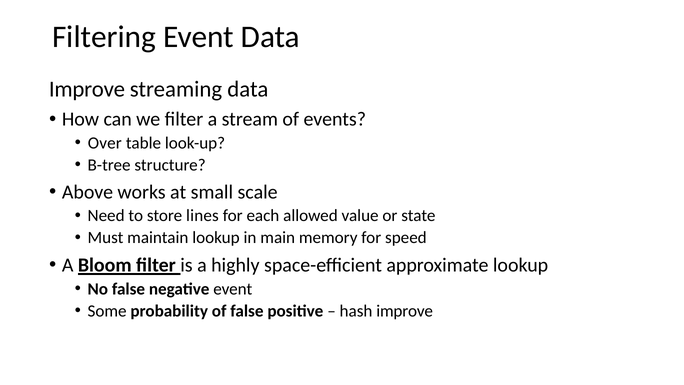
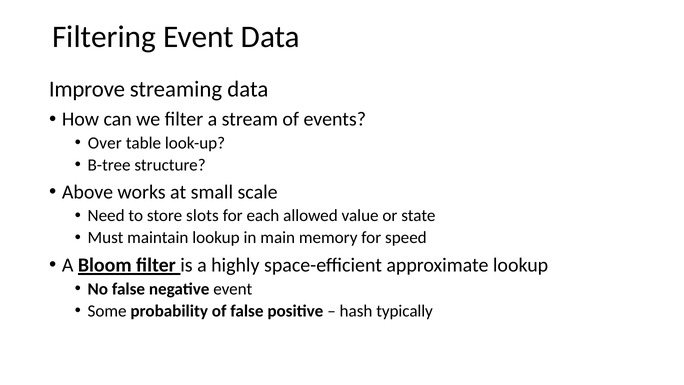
lines: lines -> slots (202, 216)
hash improve: improve -> typically (405, 311)
